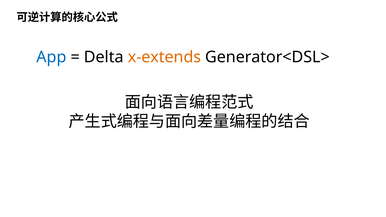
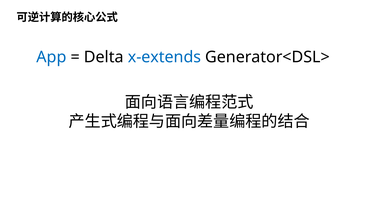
x-extends colour: orange -> blue (164, 57)
